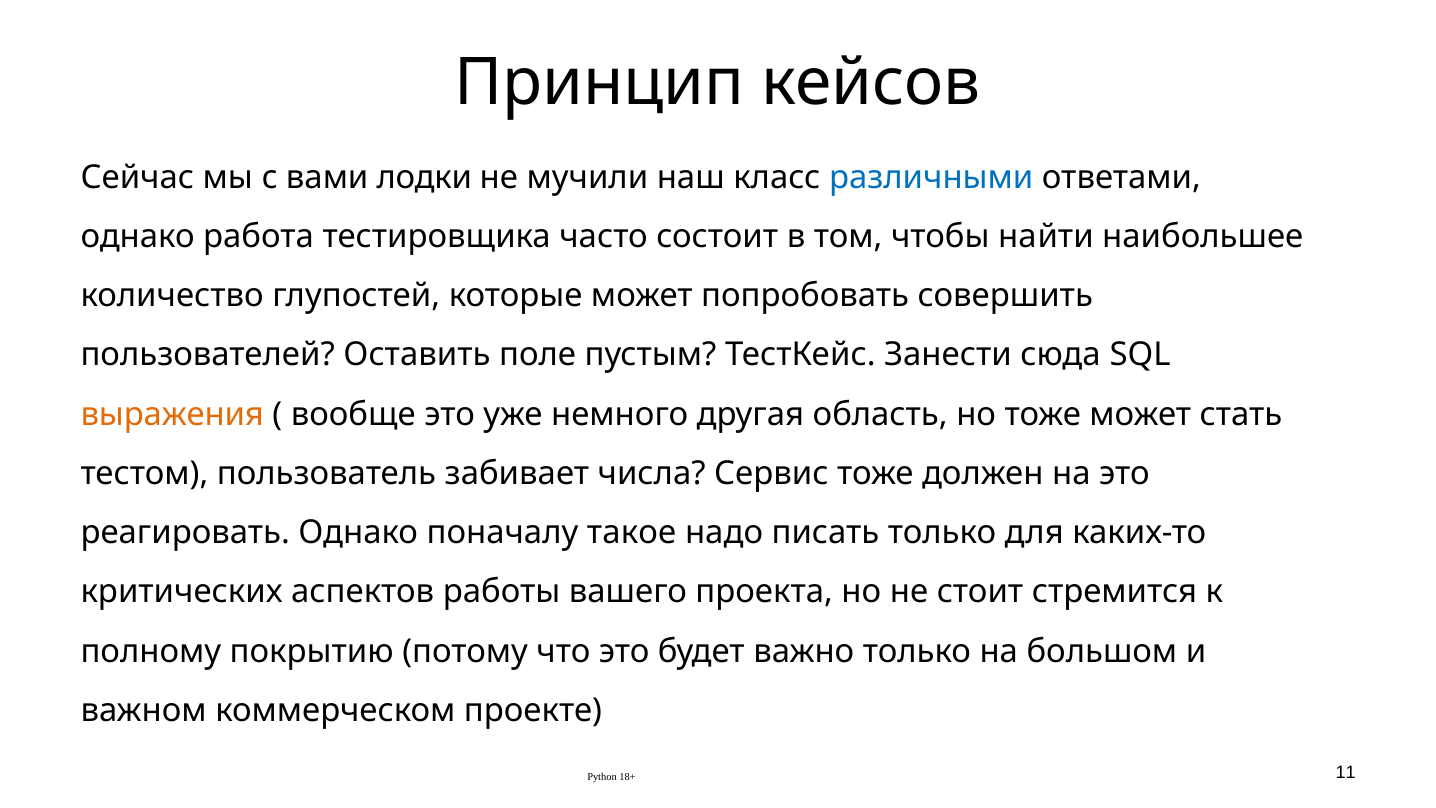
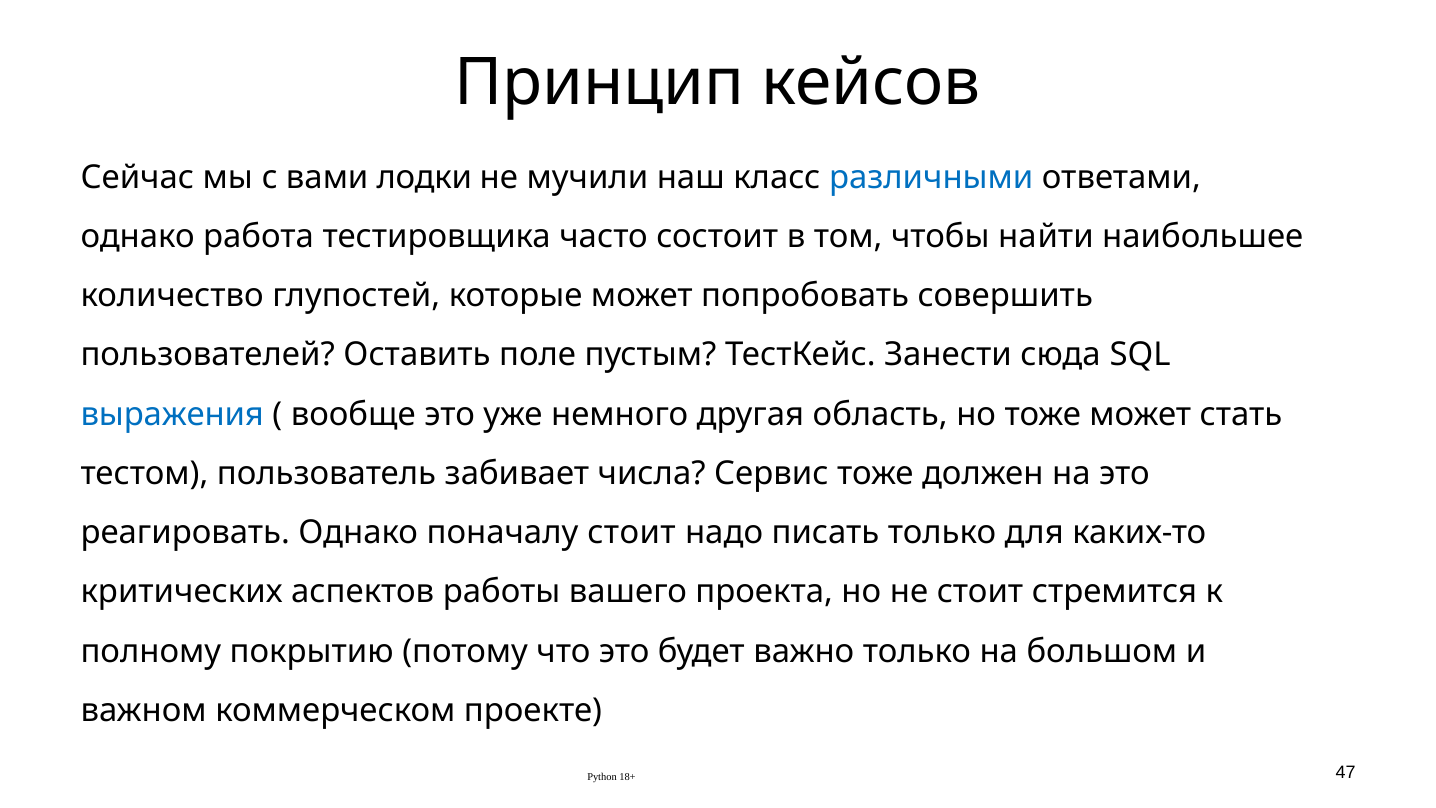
выражения colour: orange -> blue (172, 414)
поначалу такое: такое -> стоит (632, 533)
11: 11 -> 47 (1346, 773)
